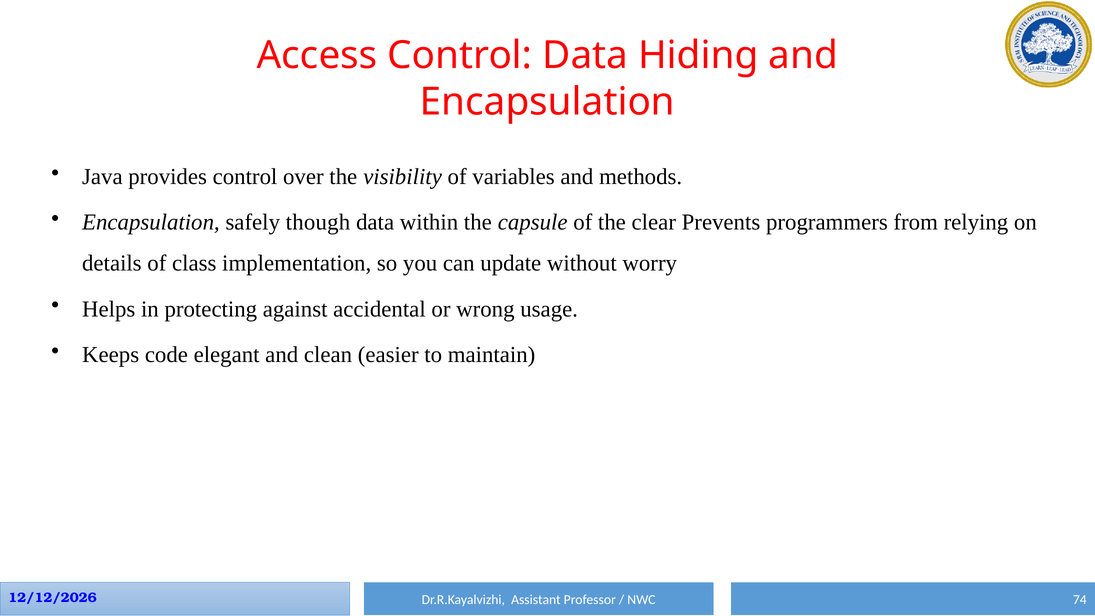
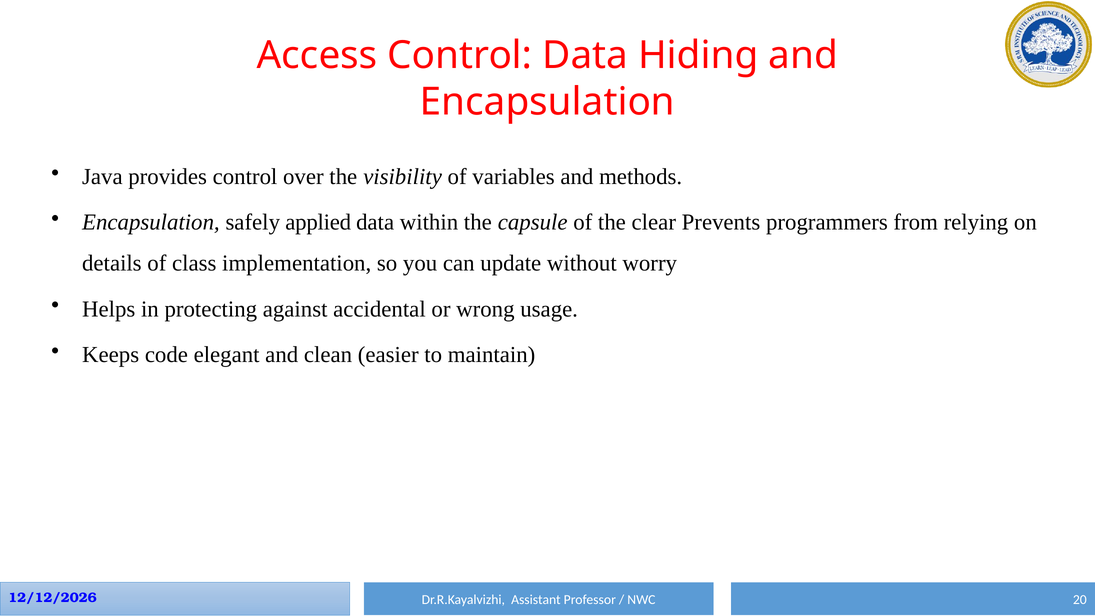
though: though -> applied (318, 222)
74: 74 -> 20 (1080, 599)
